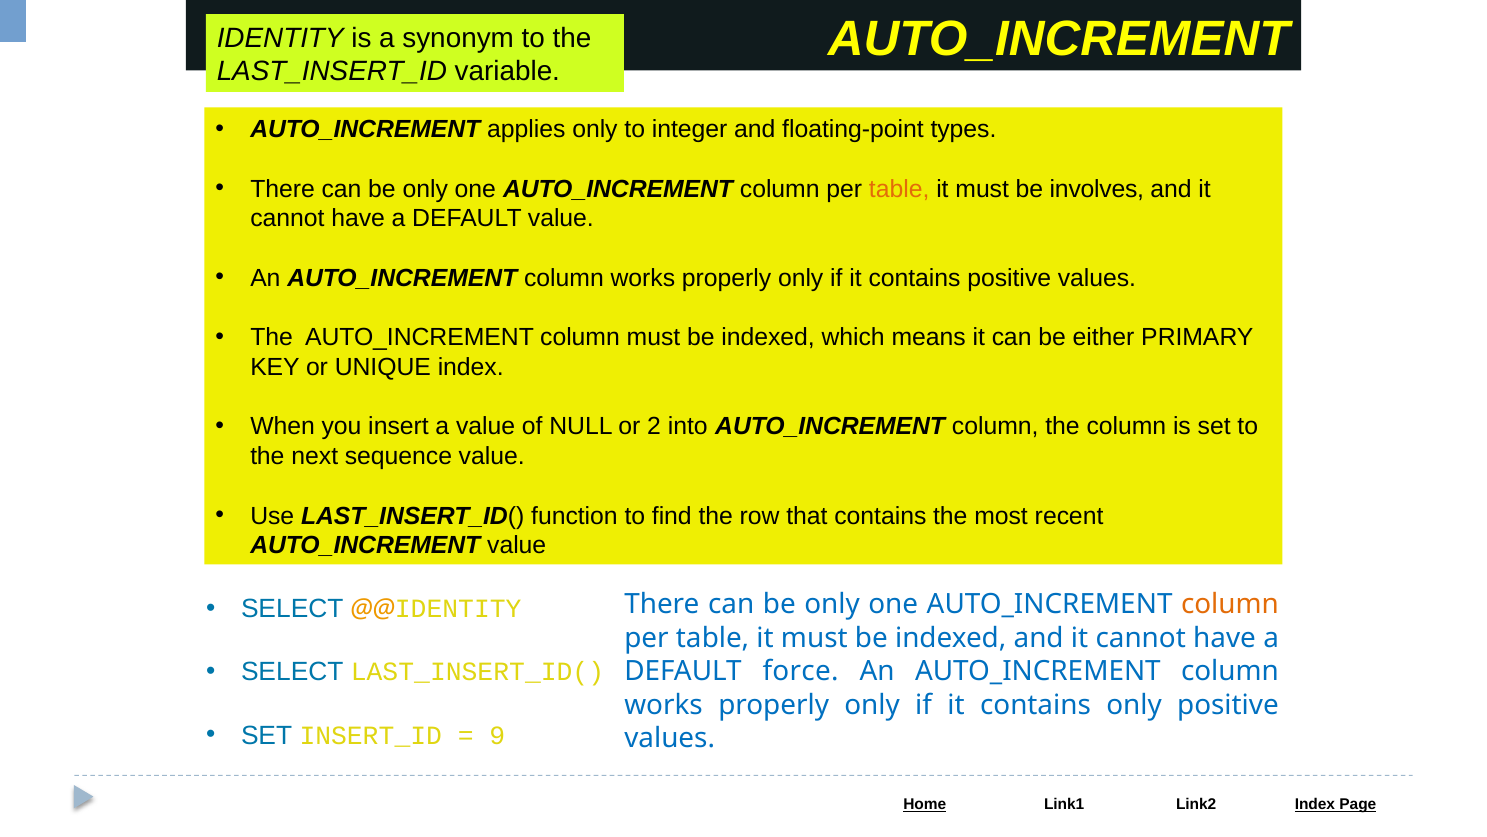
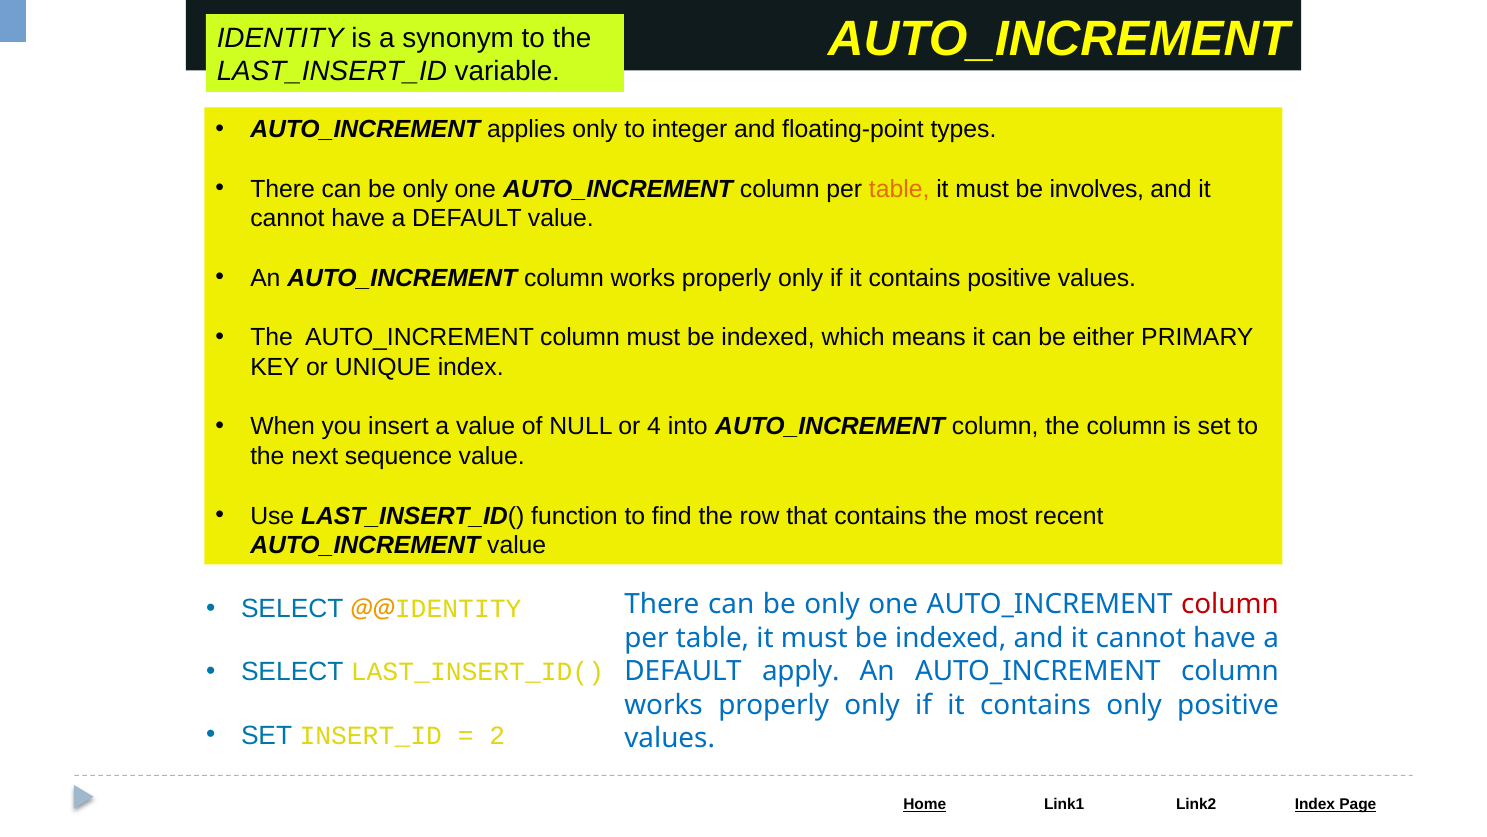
2: 2 -> 4 (654, 427)
column colour: orange -> red (1230, 604)
force: force -> apply (801, 671)
9: 9 -> 2 (497, 735)
